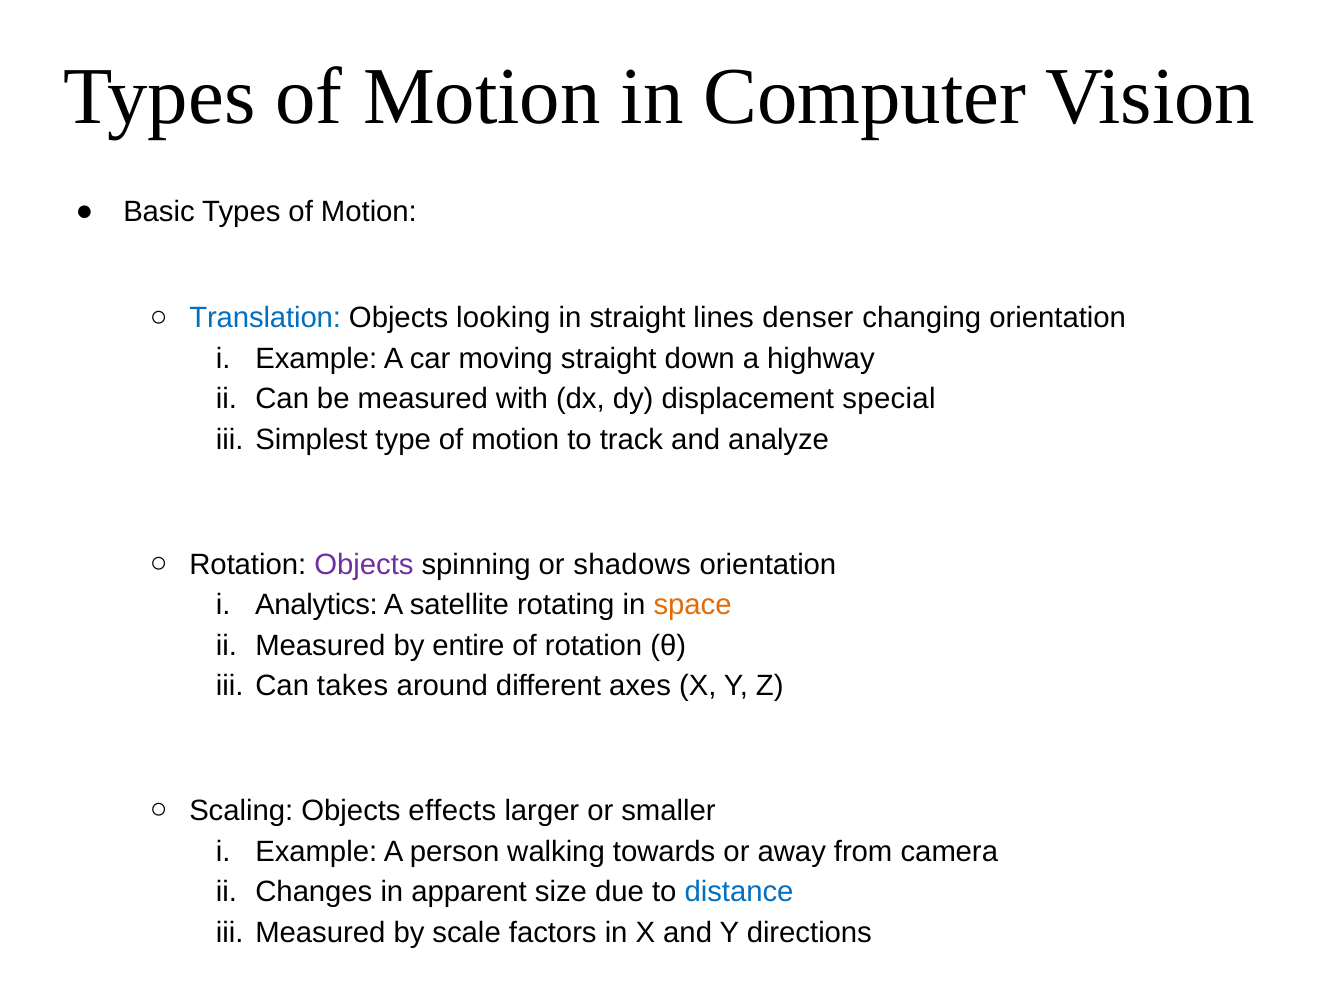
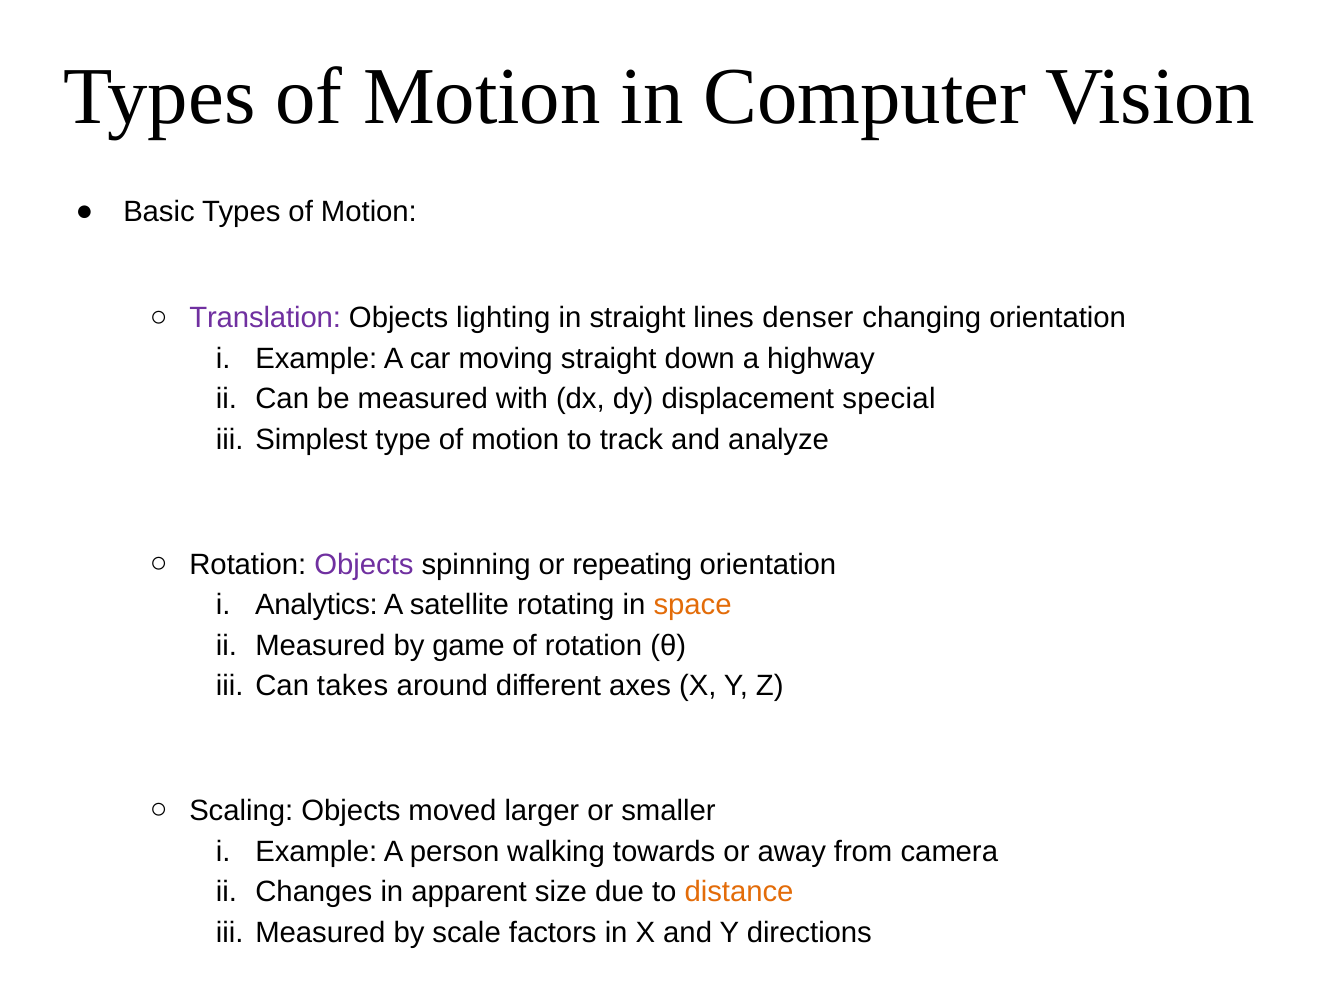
Translation colour: blue -> purple (265, 318)
looking: looking -> lighting (503, 318)
shadows: shadows -> repeating (632, 564)
entire: entire -> game (469, 645)
effects: effects -> moved (452, 811)
distance colour: blue -> orange (739, 892)
